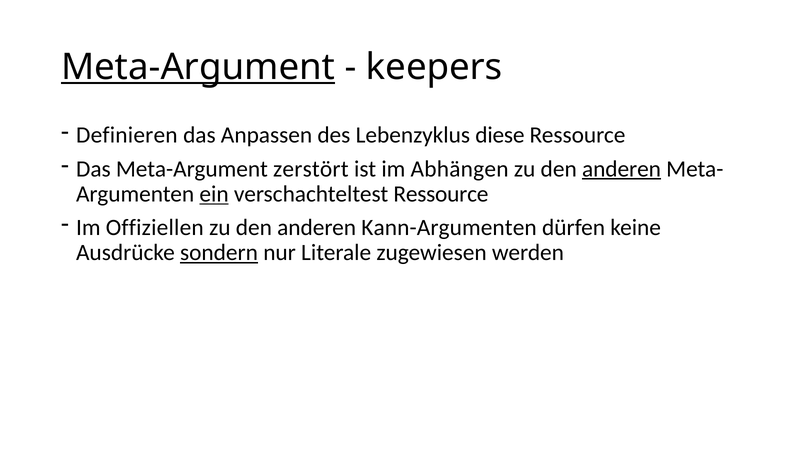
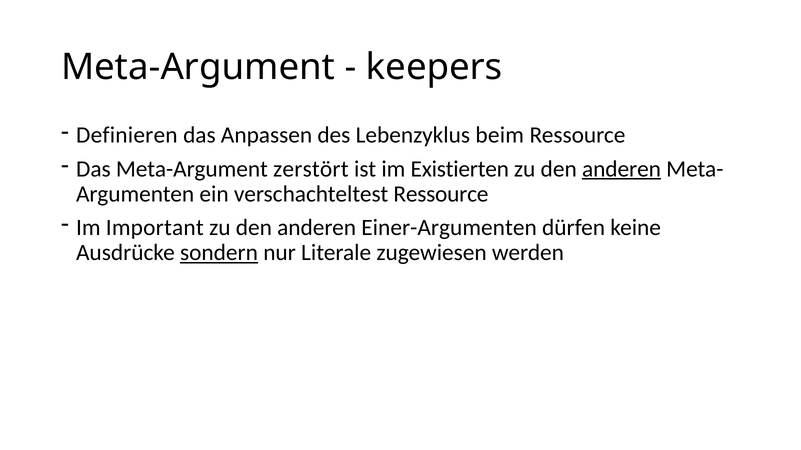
Meta-Argument underline: present -> none (198, 67)
diese: diese -> beim (500, 135)
Abhängen: Abhängen -> Existierten (460, 169)
ein underline: present -> none (214, 194)
Offiziellen: Offiziellen -> Important (155, 228)
Kann-Argumenten: Kann-Argumenten -> Einer-Argumenten (449, 228)
